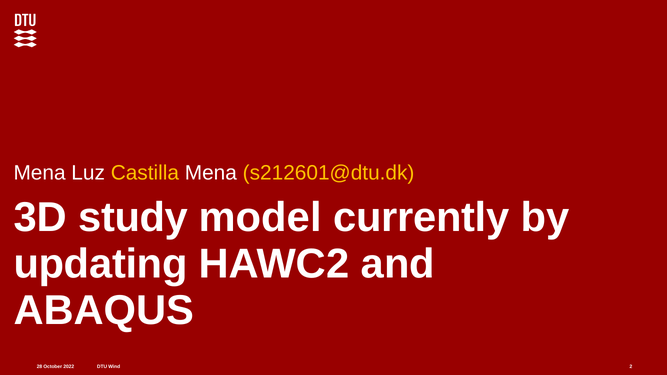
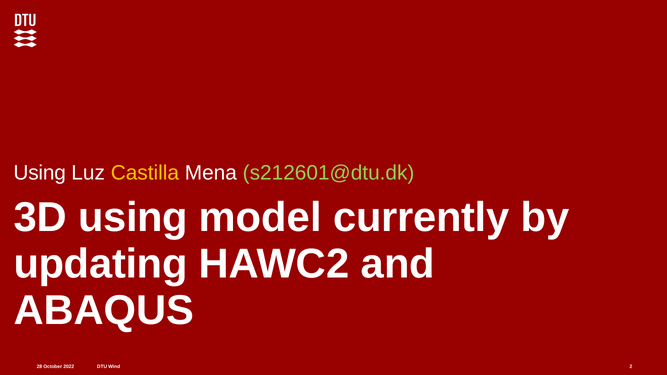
Mena: Mena -> Using (40, 173)
s212601@dtu.dk colour: yellow -> light green (329, 173)
3D study: study -> using (133, 217)
